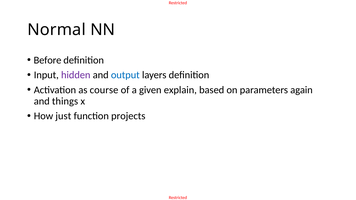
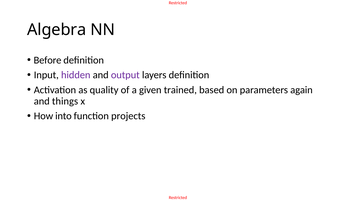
Normal: Normal -> Algebra (57, 30)
output colour: blue -> purple (125, 75)
course: course -> quality (104, 90)
explain: explain -> trained (180, 90)
just: just -> into (63, 116)
